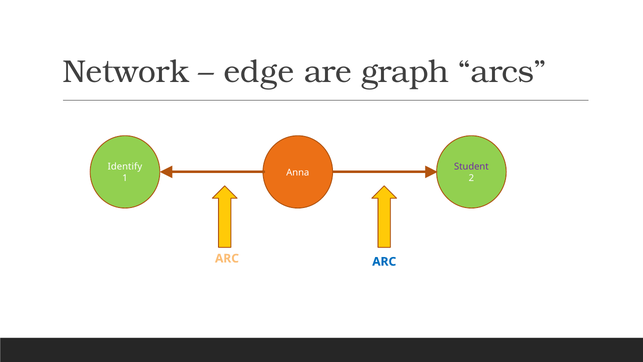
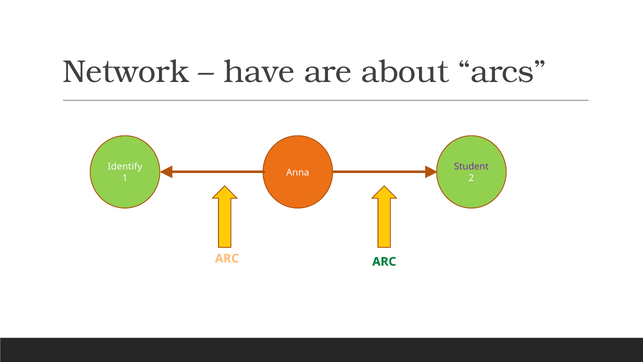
edge: edge -> have (259, 72)
graph: graph -> about (405, 72)
ARC colour: blue -> green (384, 261)
